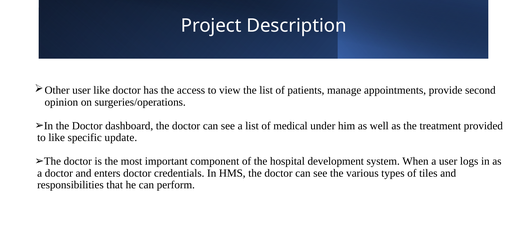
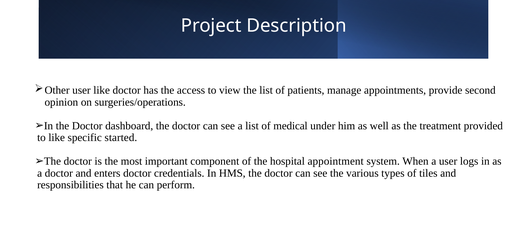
update: update -> started (121, 138)
development: development -> appointment (336, 162)
